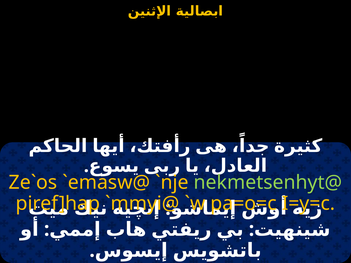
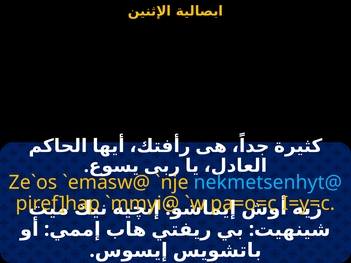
nekmetsenhyt@ colour: light green -> light blue (268, 183)
